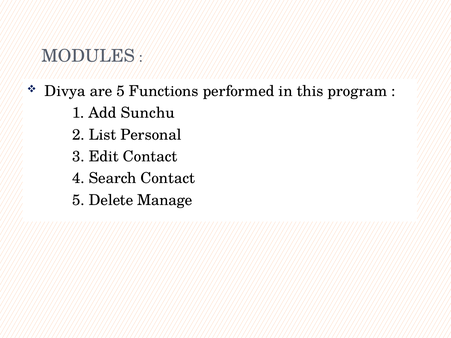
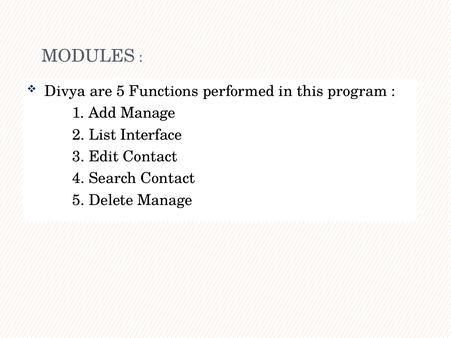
Add Sunchu: Sunchu -> Manage (148, 113)
Personal: Personal -> Interface (151, 135)
